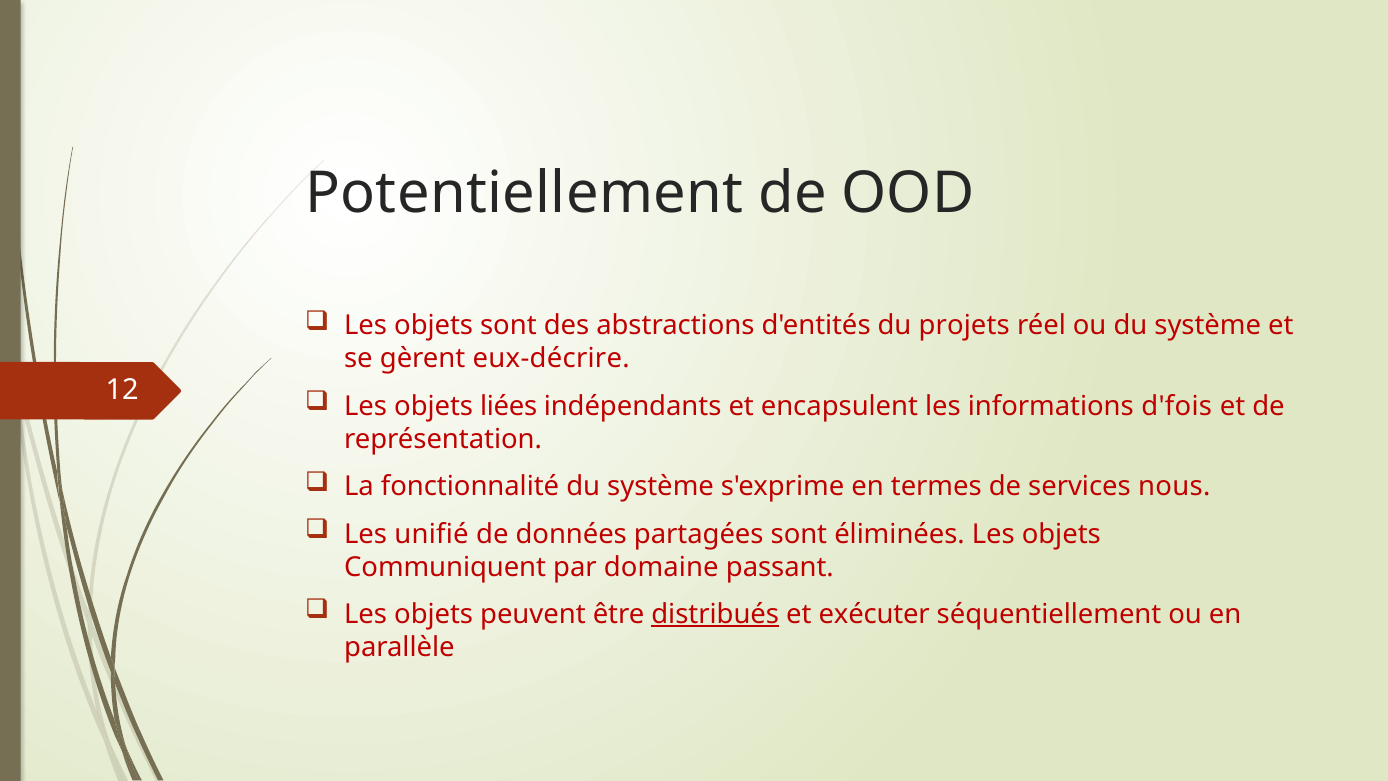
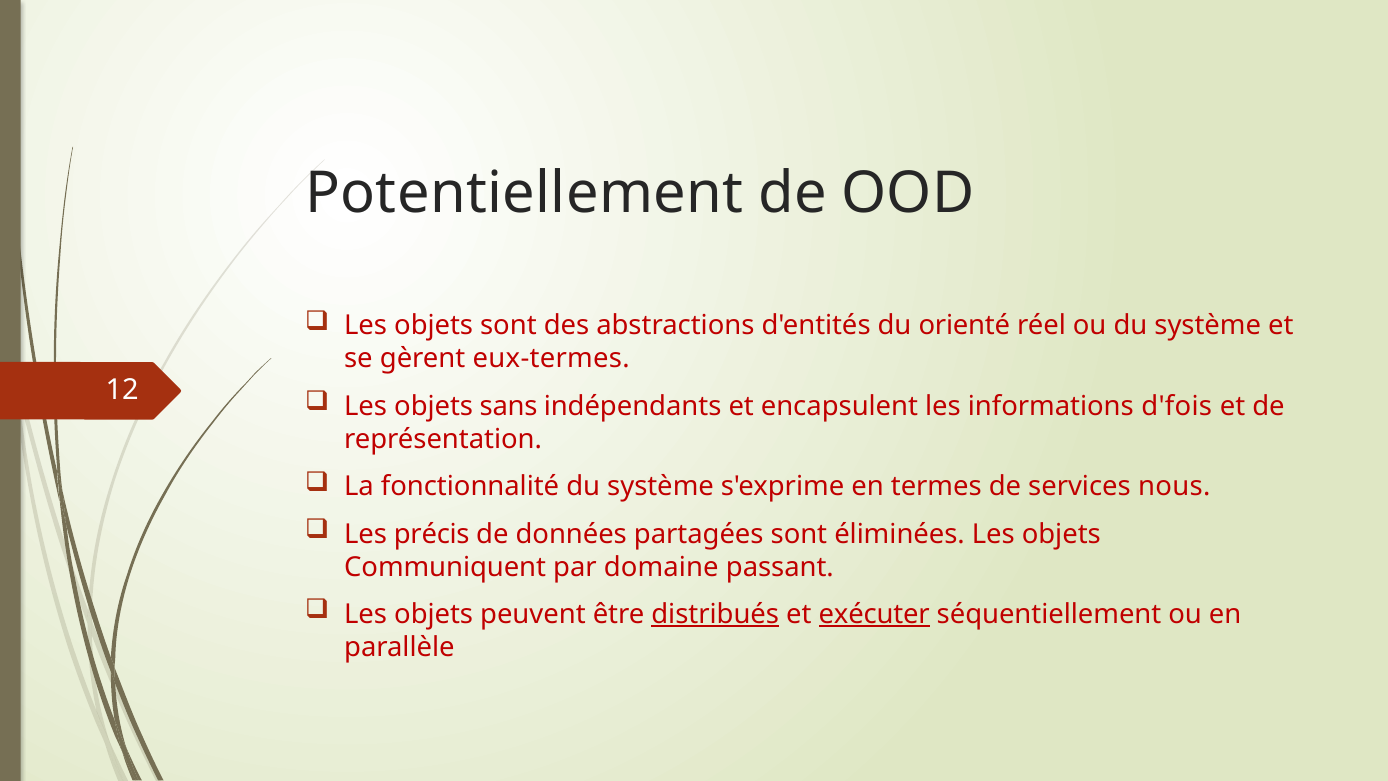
projets: projets -> orienté (964, 326)
eux-décrire: eux-décrire -> eux-termes (551, 359)
liées: liées -> sans (509, 406)
unifié: unifié -> précis (432, 534)
exécuter underline: none -> present (874, 614)
